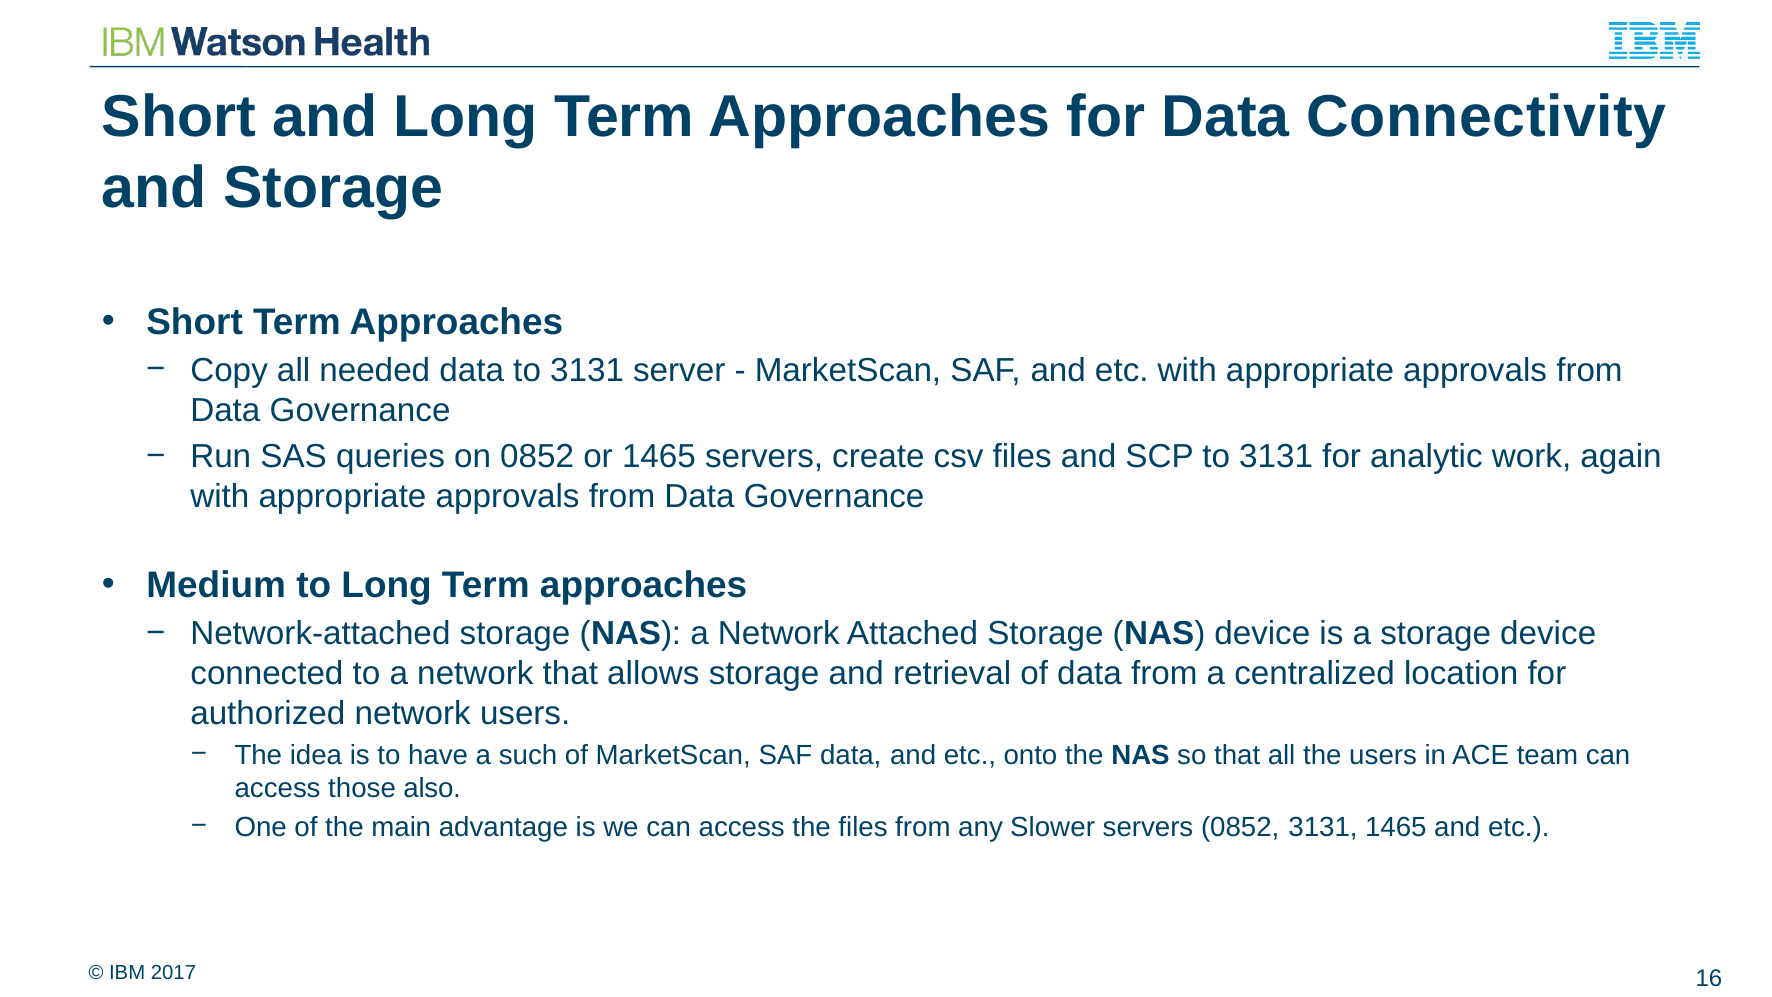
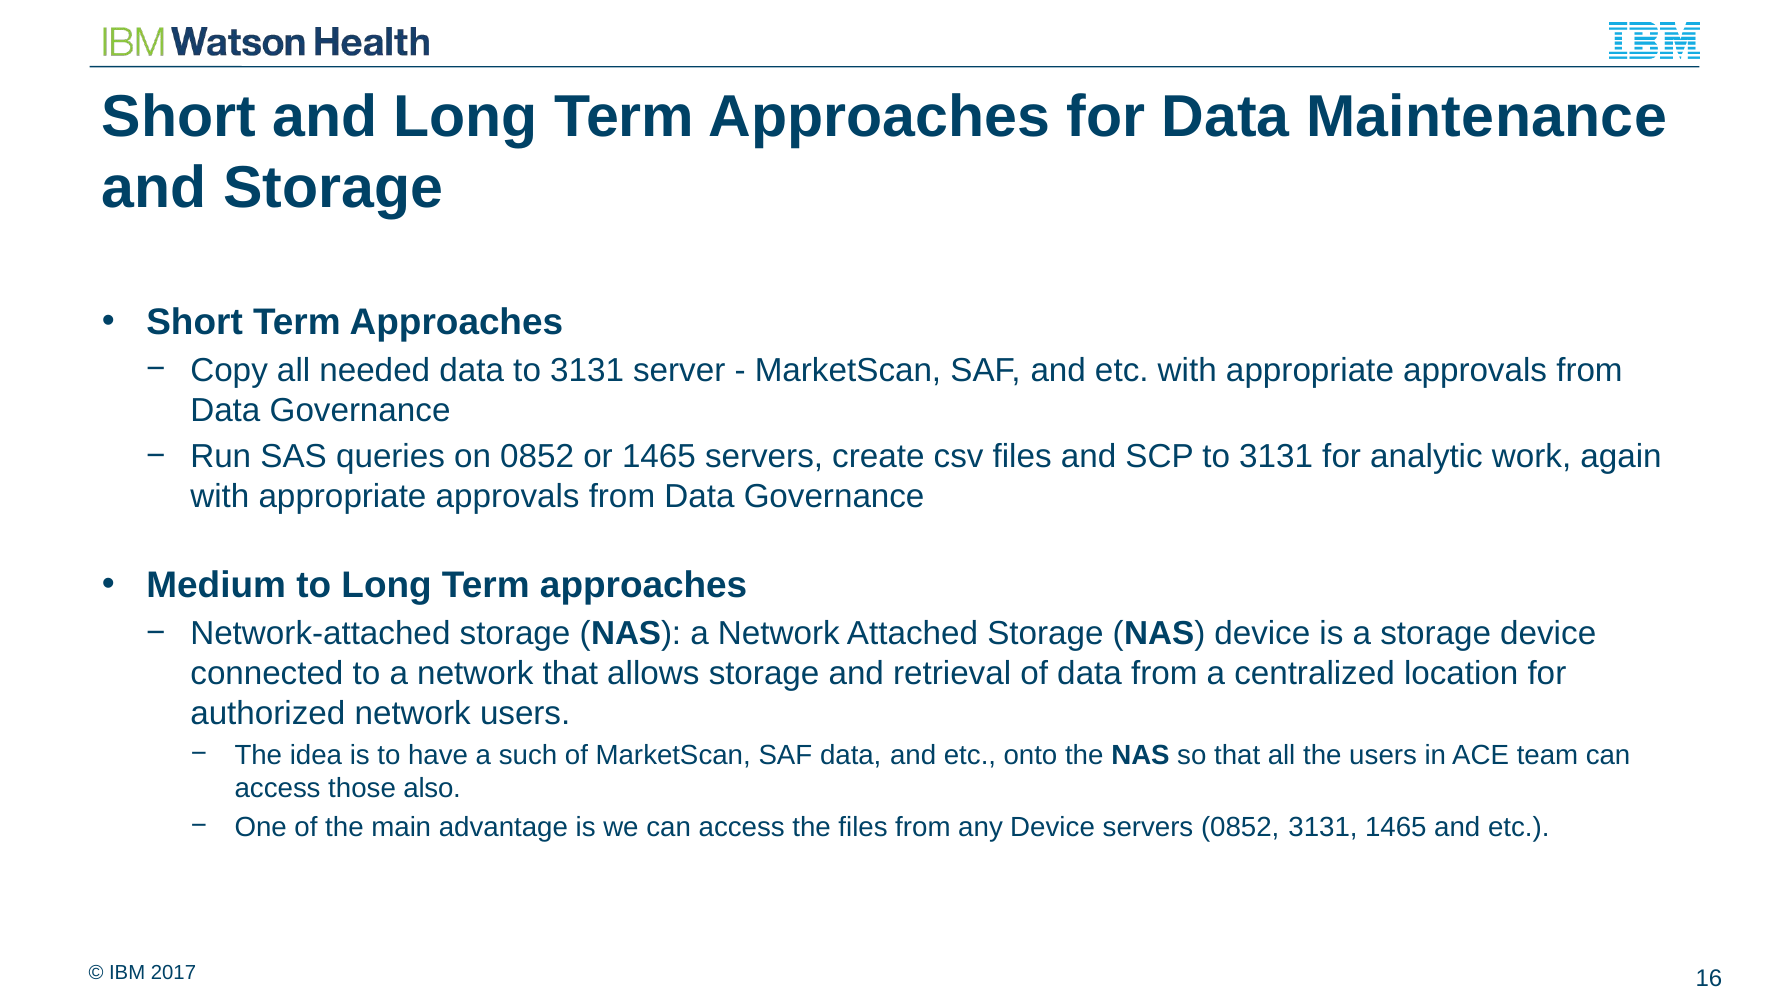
Connectivity: Connectivity -> Maintenance (1487, 117)
any Slower: Slower -> Device (1053, 827)
